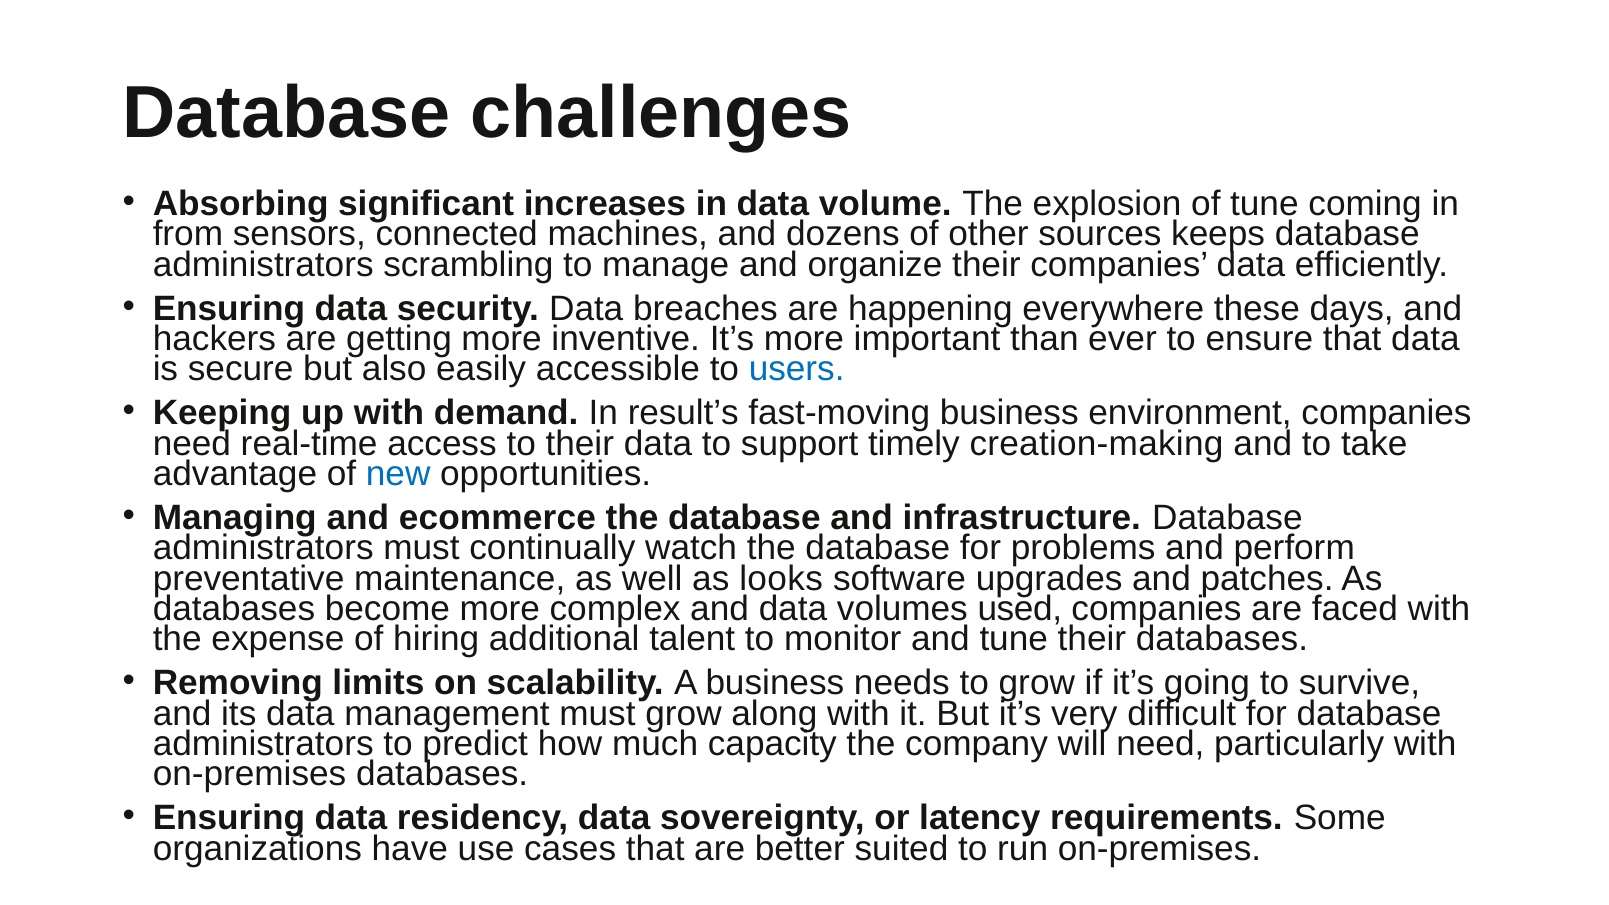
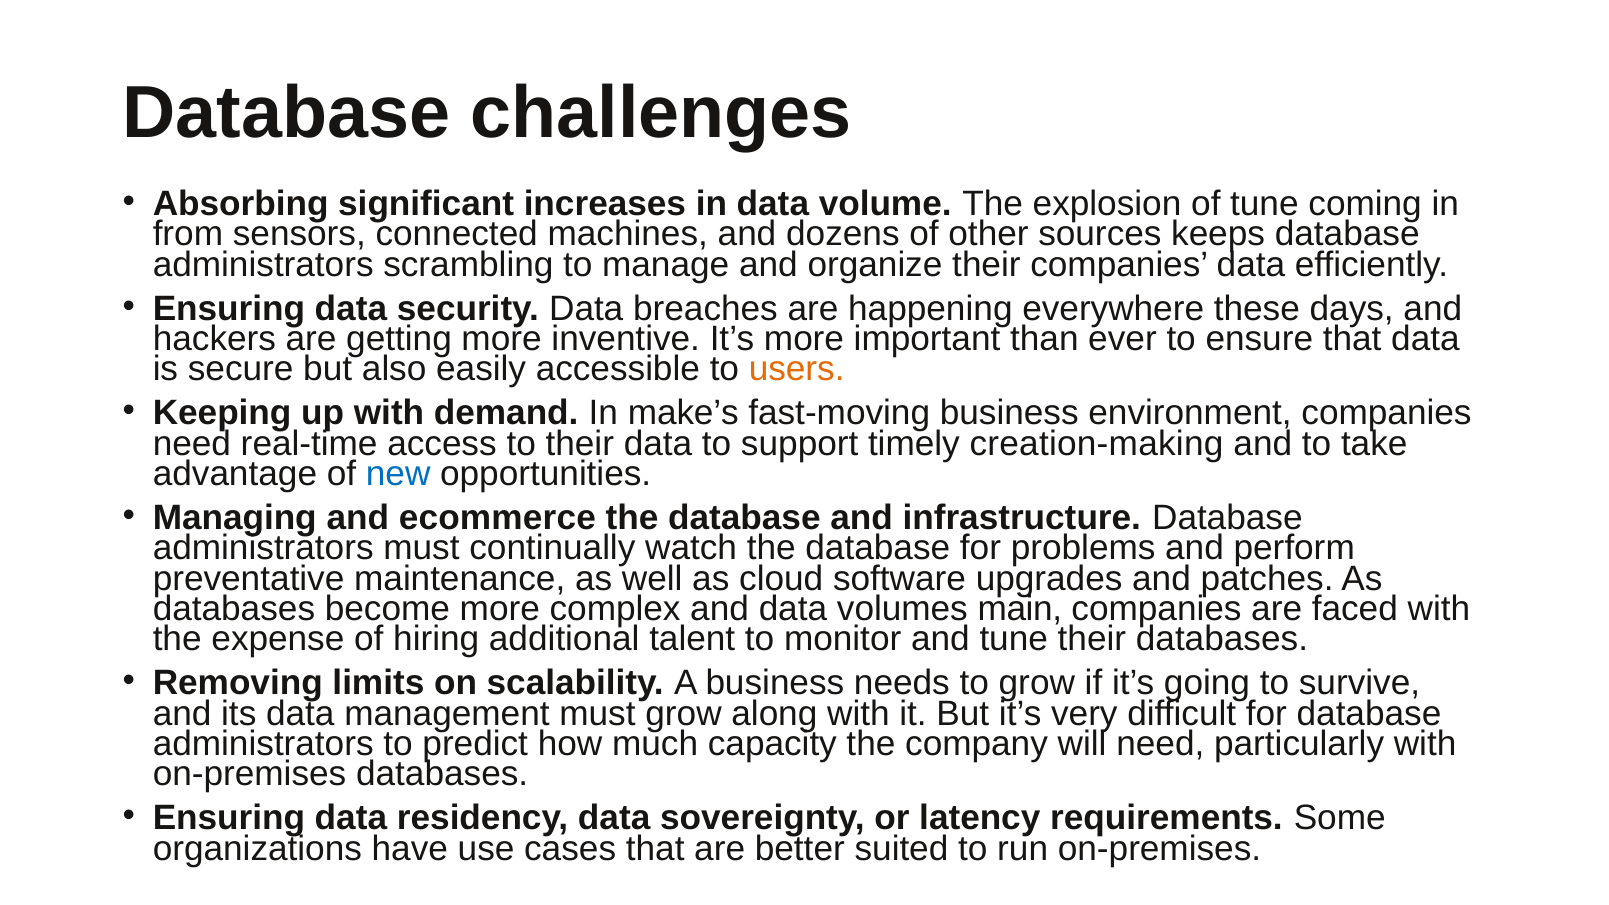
users colour: blue -> orange (797, 369)
result’s: result’s -> make’s (683, 413)
looks: looks -> cloud (781, 578)
used: used -> main (1020, 609)
